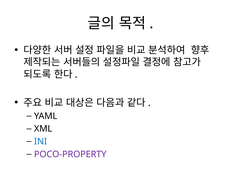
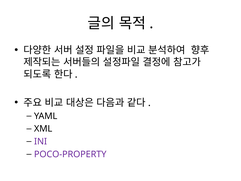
INI colour: blue -> purple (41, 141)
